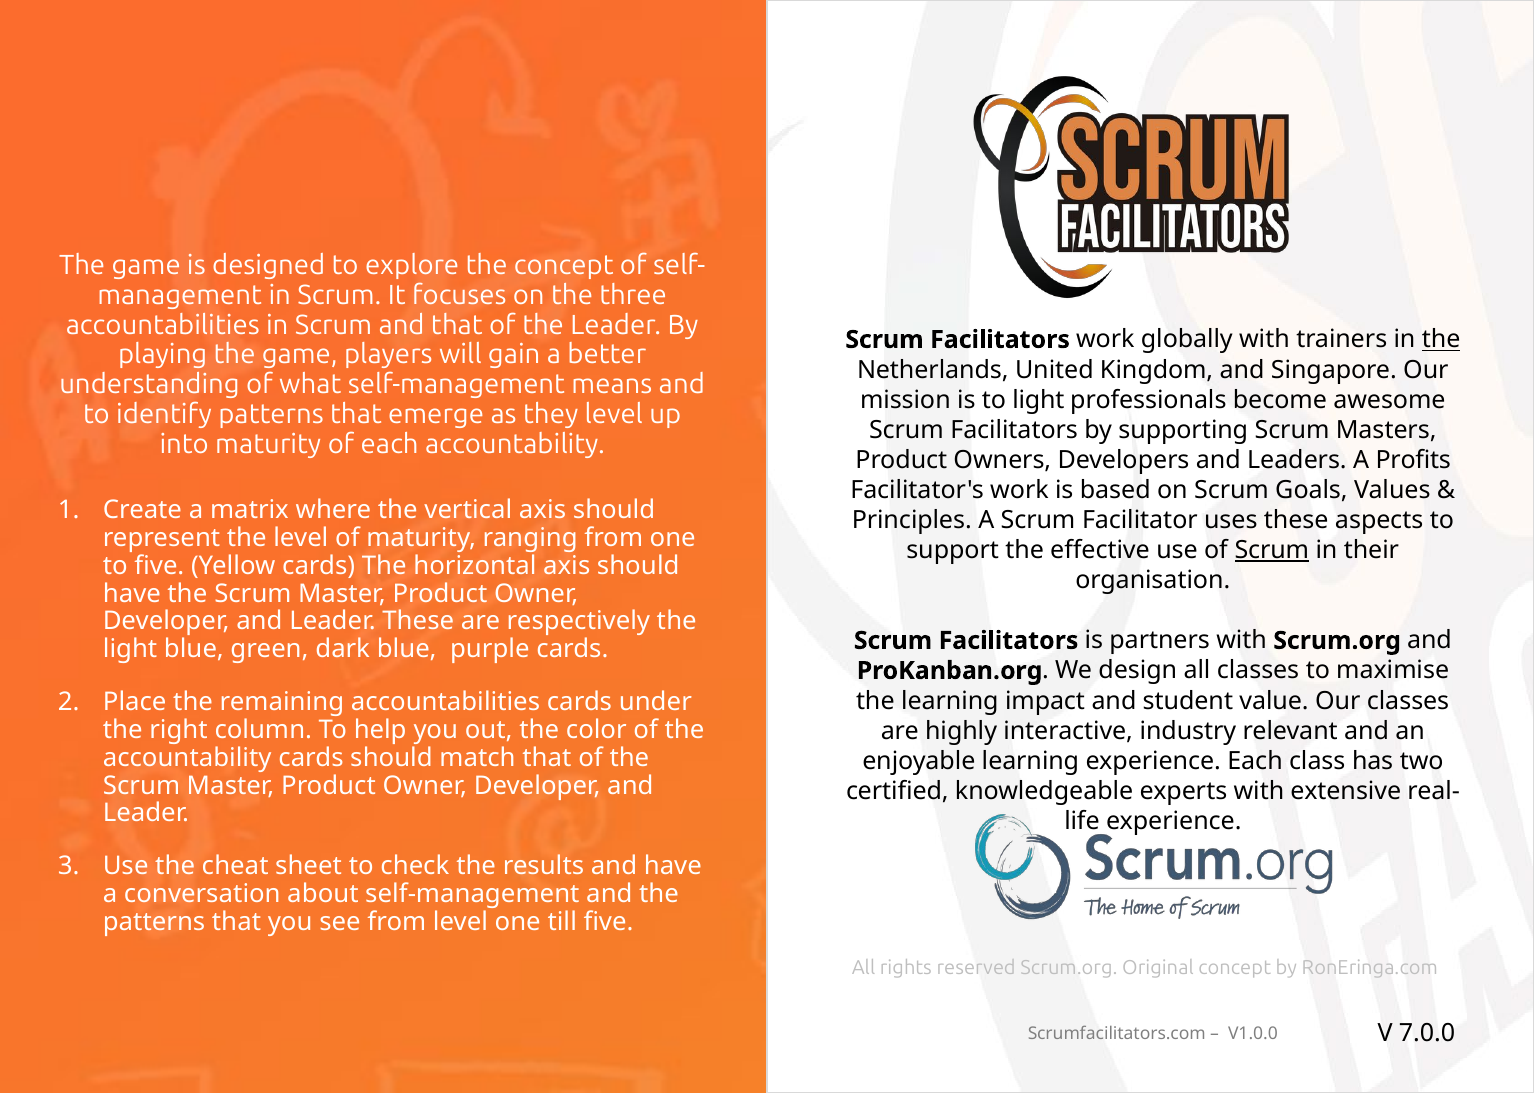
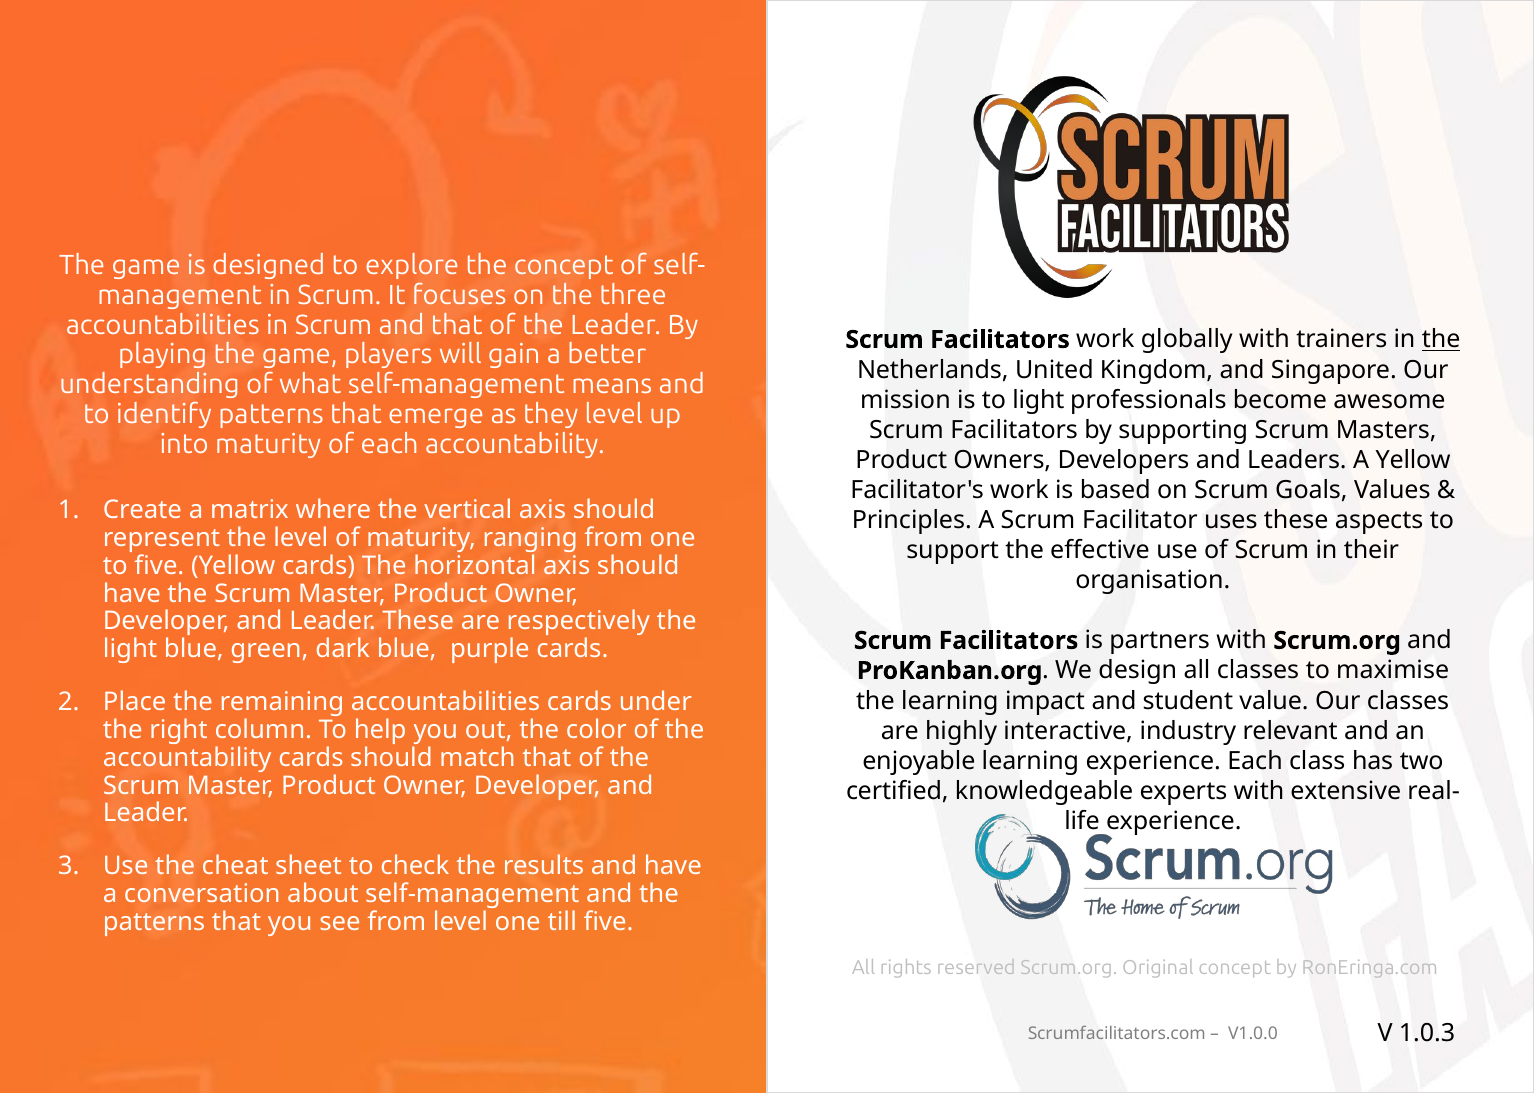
A Profits: Profits -> Yellow (1413, 460)
Scrum underline: present -> none (1272, 551)
7.0.0: 7.0.0 -> 1.0.3 (1427, 1033)
